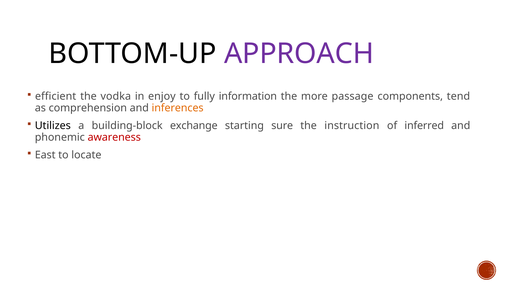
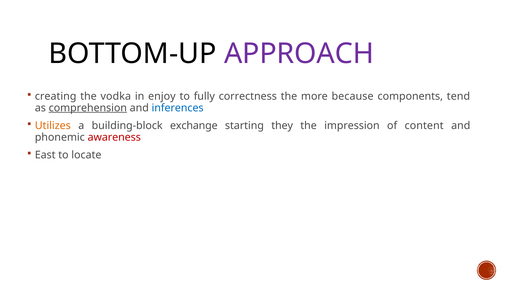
efficient: efficient -> creating (56, 96)
information: information -> correctness (248, 96)
passage: passage -> because (353, 96)
comprehension underline: none -> present (88, 108)
inferences colour: orange -> blue (178, 108)
Utilizes colour: black -> orange (53, 126)
sure: sure -> they (282, 126)
instruction: instruction -> impression (352, 126)
inferred: inferred -> content (424, 126)
